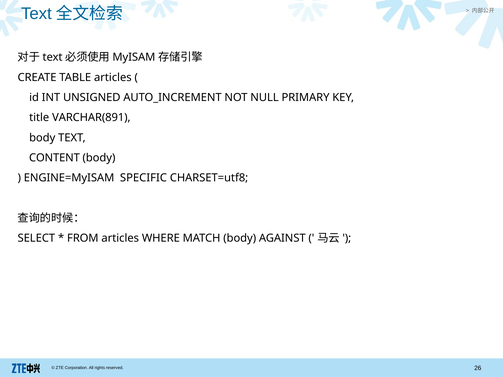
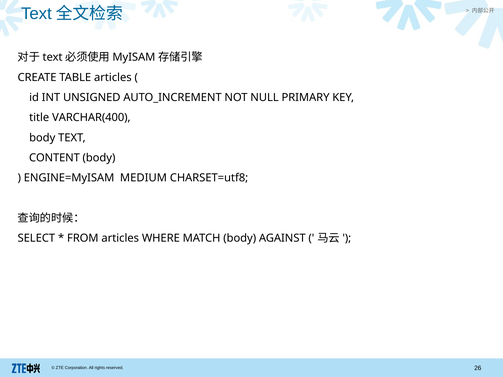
VARCHAR(891: VARCHAR(891 -> VARCHAR(400 (91, 118)
SPECIFIC: SPECIFIC -> MEDIUM (143, 178)
